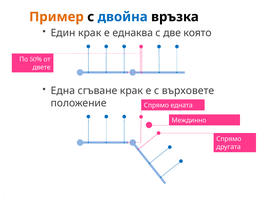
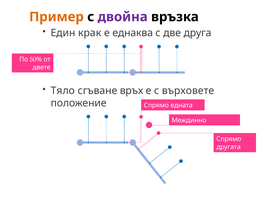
двойна colour: blue -> purple (123, 17)
която: която -> друга (198, 33)
Една: Една -> Тяло (63, 91)
сгъване крак: крак -> връх (132, 91)
